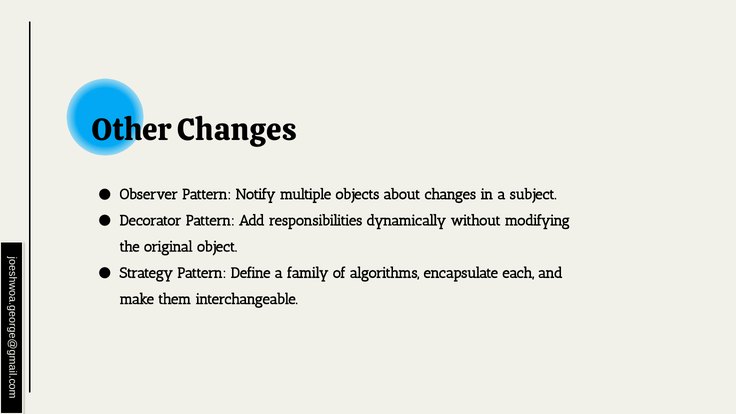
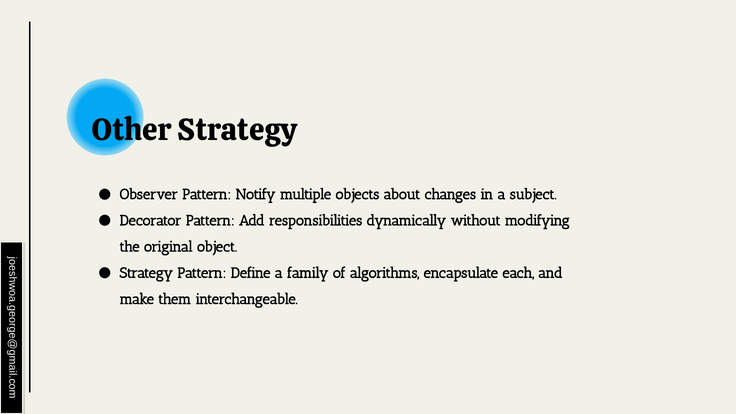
Other Changes: Changes -> Strategy (237, 130)
